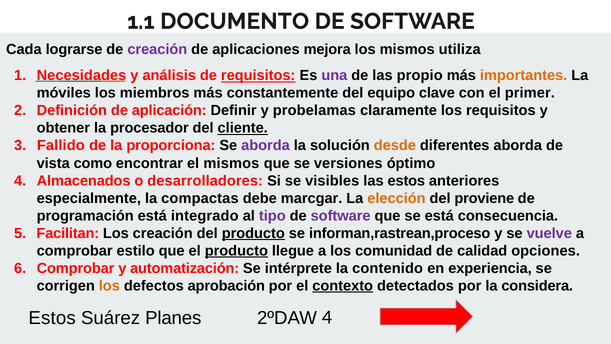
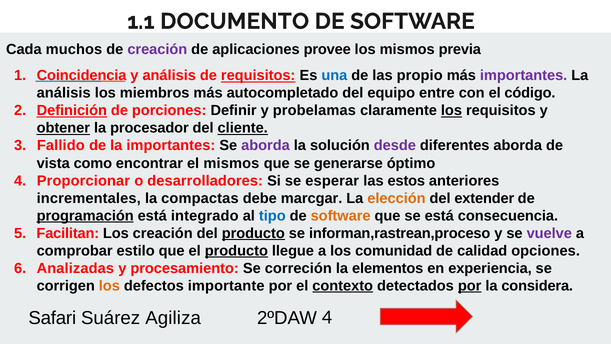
lograrse: lograrse -> muchos (74, 49)
mejora: mejora -> provee (327, 49)
utiliza: utiliza -> previa (460, 49)
Necesidades: Necesidades -> Coincidencia (82, 75)
una colour: purple -> blue (334, 75)
importantes colour: orange -> purple (524, 75)
móviles: móviles -> análisis (64, 93)
constantemente: constantemente -> autocompletado (282, 93)
clave: clave -> entre (437, 93)
primer: primer -> código (530, 93)
Definición underline: none -> present (72, 111)
aplicación: aplicación -> porciones (169, 111)
los underline: none -> present (451, 111)
obtener underline: none -> present (63, 128)
la proporciona: proporciona -> importantes (171, 146)
desde colour: orange -> purple (395, 146)
versiones: versiones -> generarse (348, 163)
Almacenados: Almacenados -> Proporcionar (83, 181)
visibles: visibles -> esperar (332, 181)
especialmente: especialmente -> incrementales (89, 198)
proviene: proviene -> extender (484, 198)
programación underline: none -> present (85, 216)
tipo colour: purple -> blue (272, 216)
software colour: purple -> orange (341, 216)
Comprobar: Comprobar -> Analizadas (75, 268)
automatización: automatización -> procesamiento (185, 268)
intérprete: intérprete -> correción (298, 268)
contenido: contenido -> elementos (388, 268)
aprobación: aprobación -> importante (226, 286)
por underline: none -> present (470, 286)
Estos: Estos -> Safari (52, 318)
Planes: Planes -> Agiliza (173, 318)
